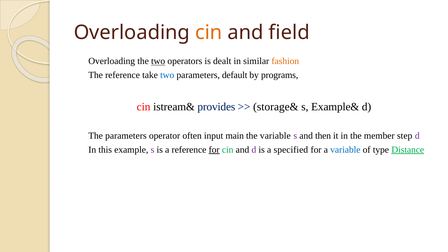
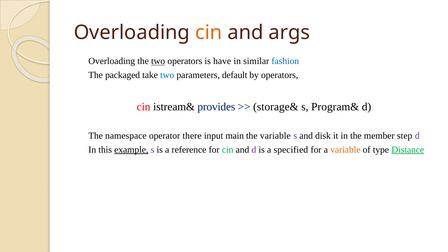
field: field -> args (289, 32)
dealt: dealt -> have (222, 61)
fashion colour: orange -> blue (285, 61)
reference: reference -> packaged (123, 75)
by programs: programs -> operators (280, 75)
Example&: Example& -> Program& (335, 107)
parameters: parameters -> namespace (126, 136)
often: often -> there (192, 136)
then: then -> disk (323, 136)
example underline: none -> present (131, 150)
for underline: present -> none (214, 150)
variable colour: blue -> orange (345, 150)
